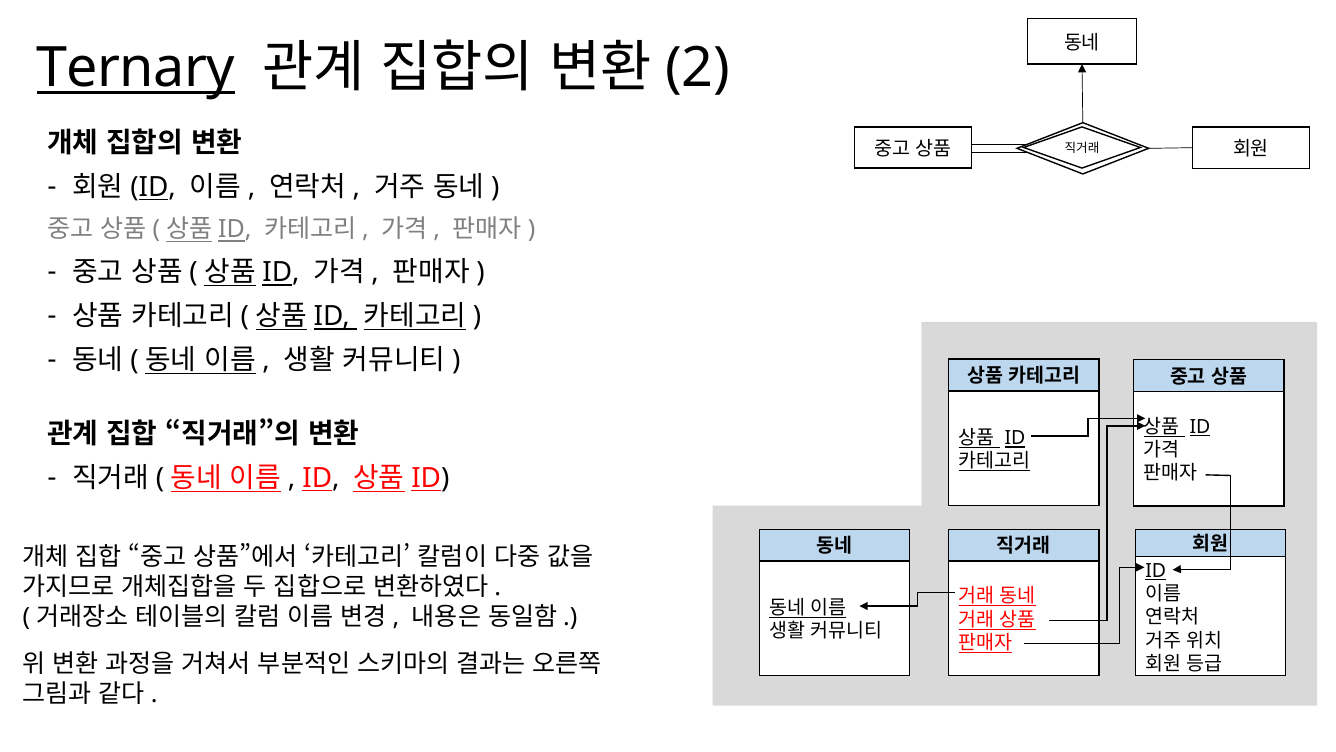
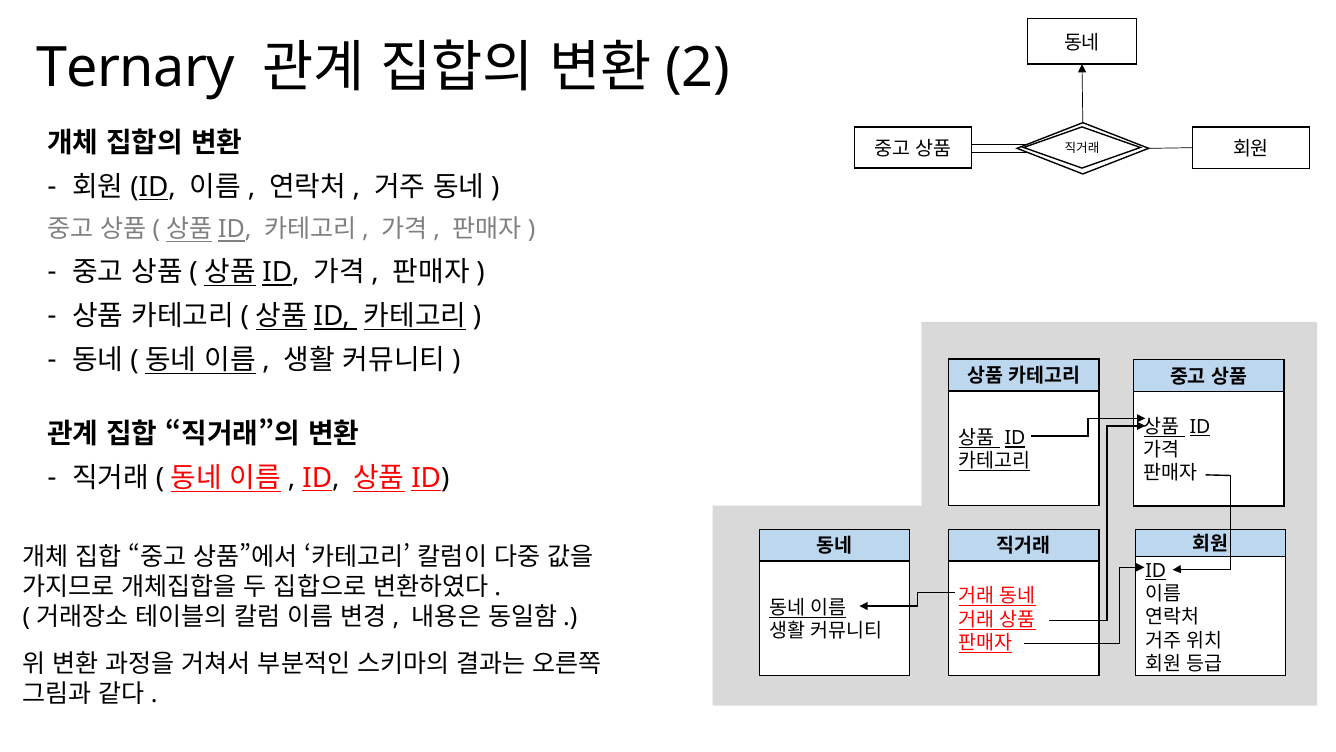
Ternary underline: present -> none (136, 68)
